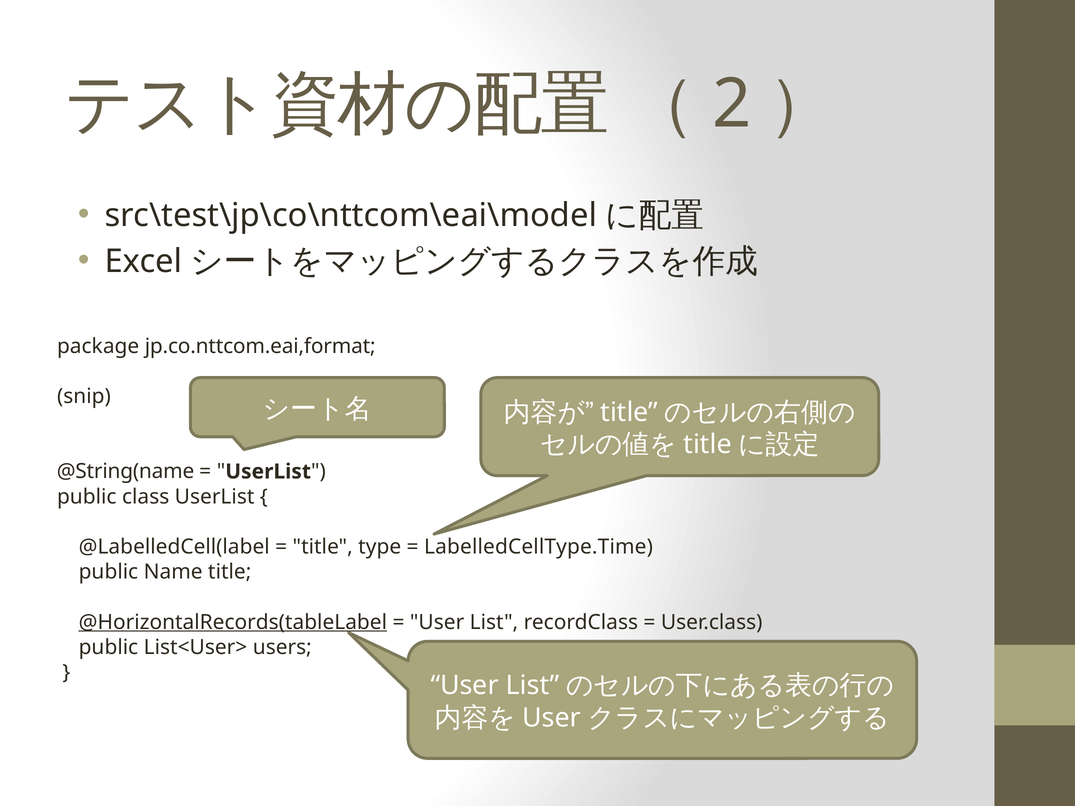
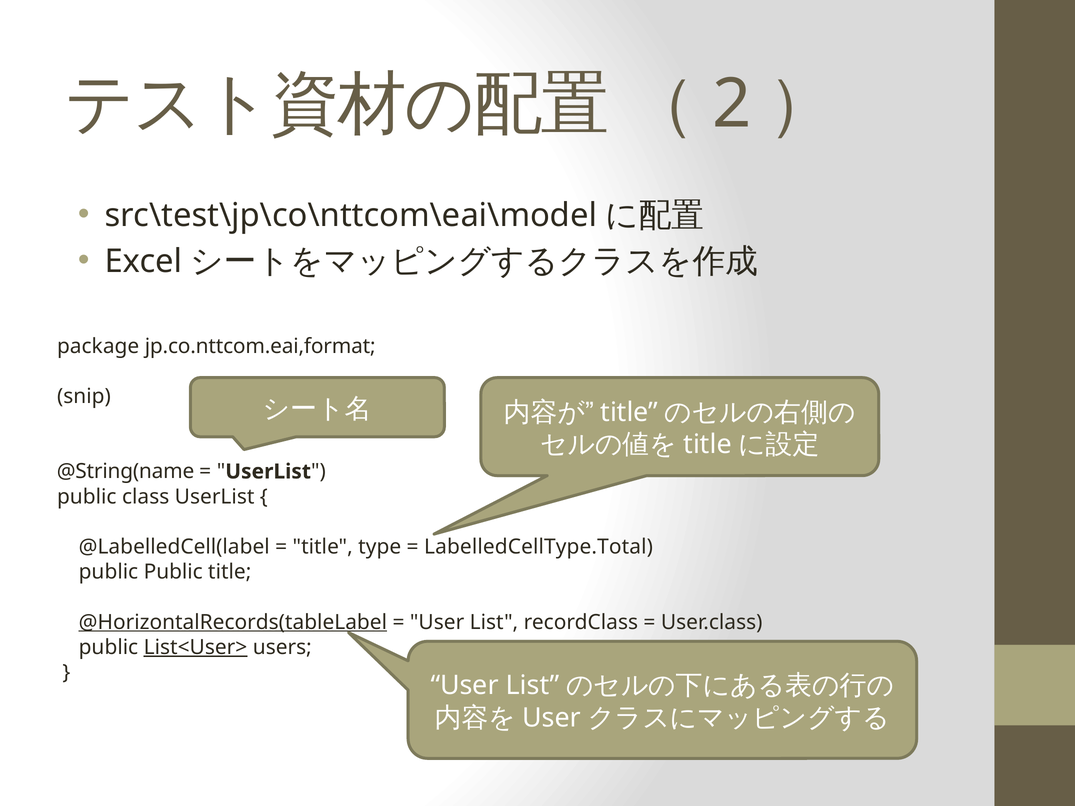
LabelledCellType.Time: LabelledCellType.Time -> LabelledCellType.Total (539, 547)
public Name: Name -> Public (173, 572)
List<User> underline: none -> present (196, 647)
